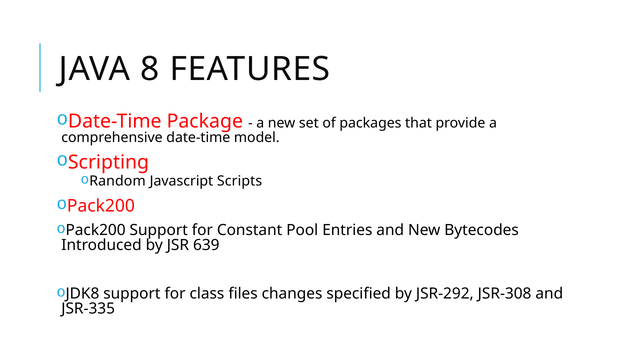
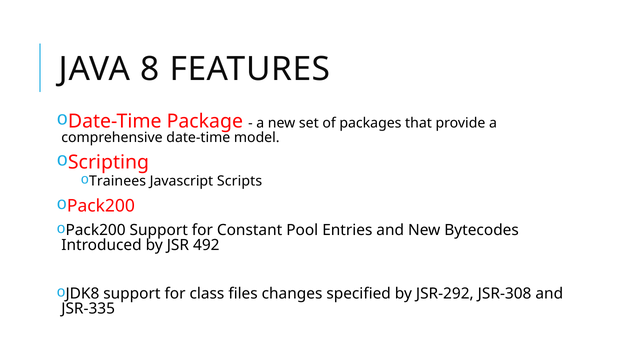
Random: Random -> Trainees (118, 181)
639: 639 -> 492 (206, 245)
